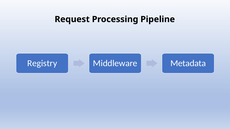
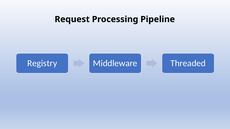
Metadata: Metadata -> Threaded (188, 63)
